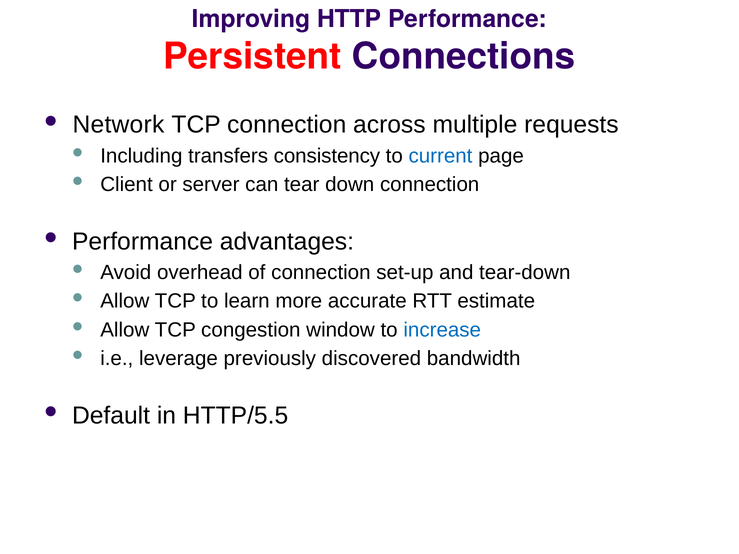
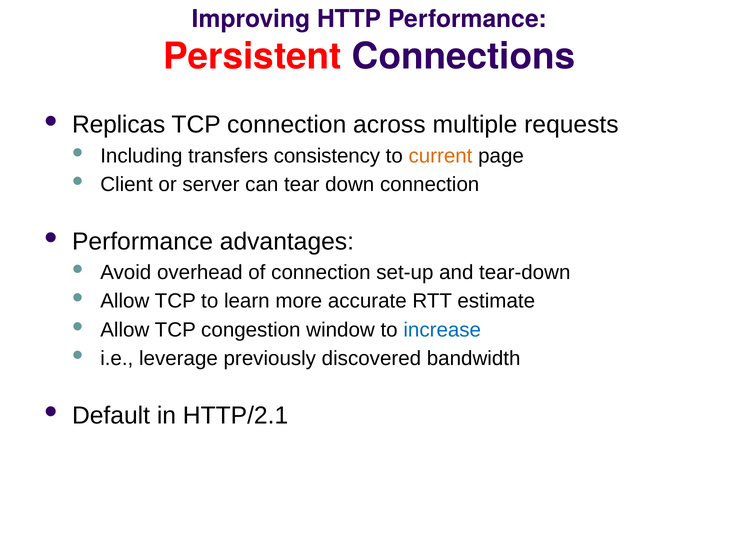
Network: Network -> Replicas (119, 125)
current colour: blue -> orange (440, 156)
HTTP/5.5: HTTP/5.5 -> HTTP/2.1 (236, 416)
